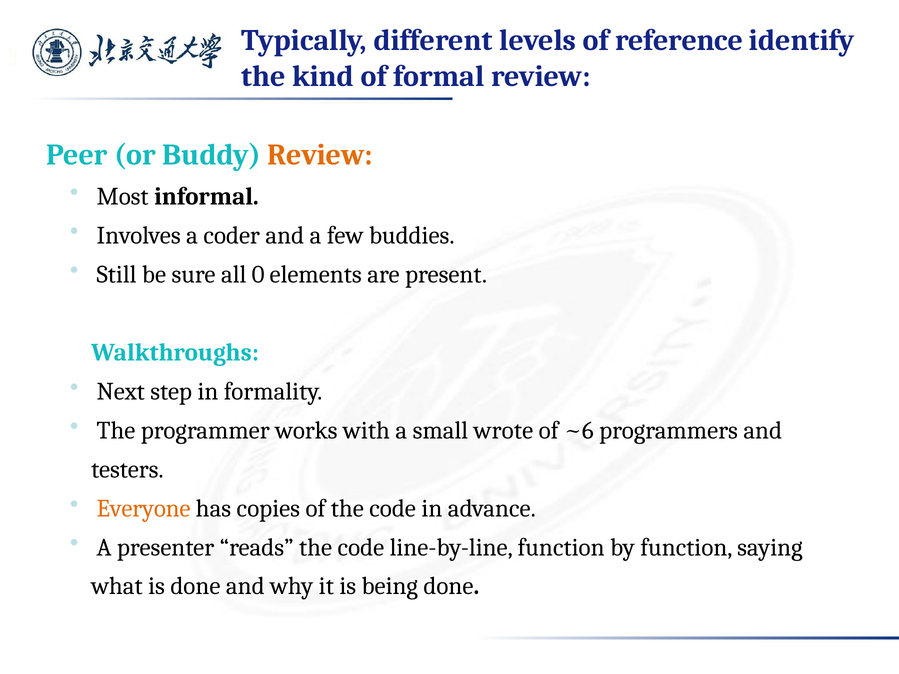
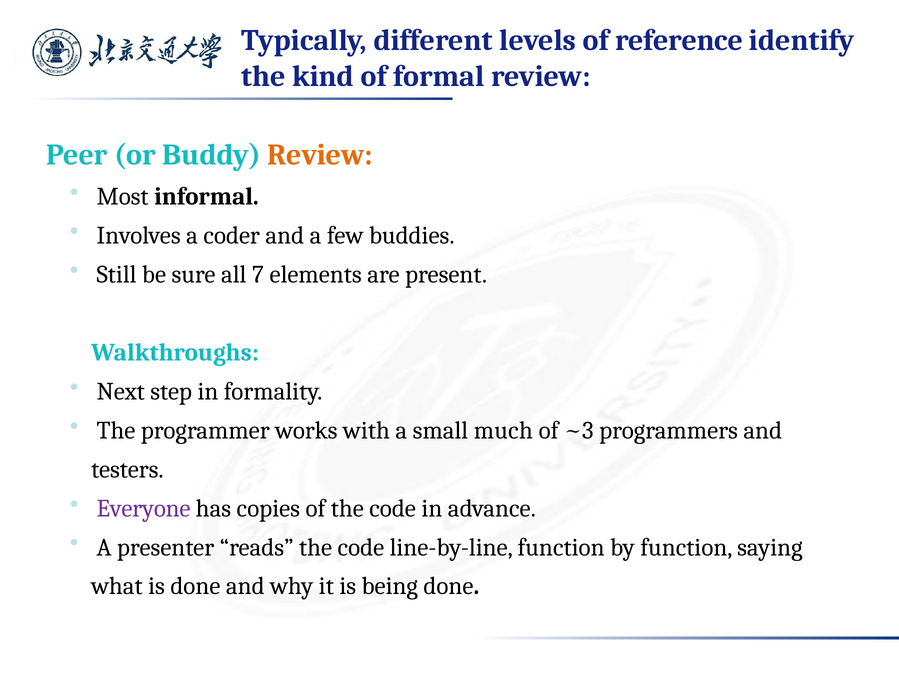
0: 0 -> 7 (258, 275)
wrote: wrote -> much (503, 431)
~6: ~6 -> ~3 (579, 431)
Everyone colour: orange -> purple (144, 509)
